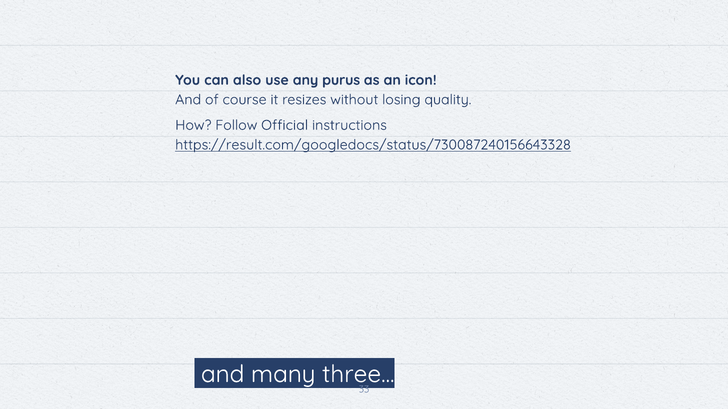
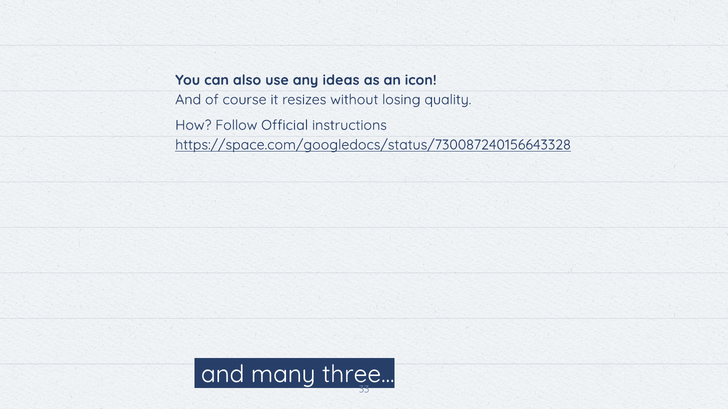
purus: purus -> ideas (341, 80)
https://result.com/googledocs/status/730087240156643328: https://result.com/googledocs/status/730087240156643328 -> https://space.com/googledocs/status/730087240156643328 (373, 145)
